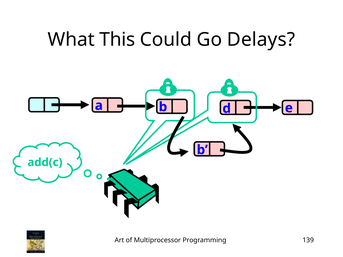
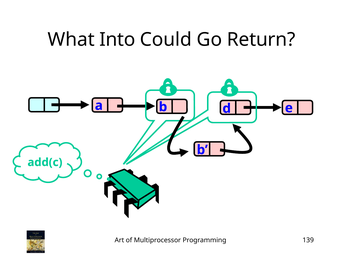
This: This -> Into (117, 40)
Delays: Delays -> Return (261, 40)
